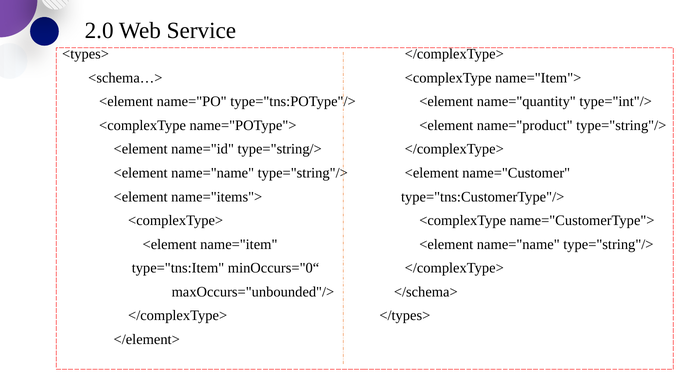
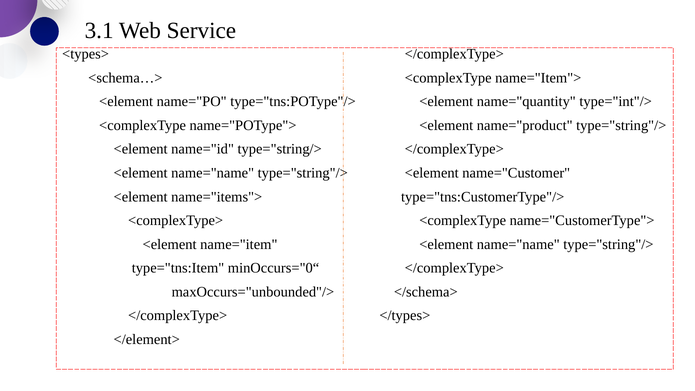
2.0: 2.0 -> 3.1 (99, 31)
